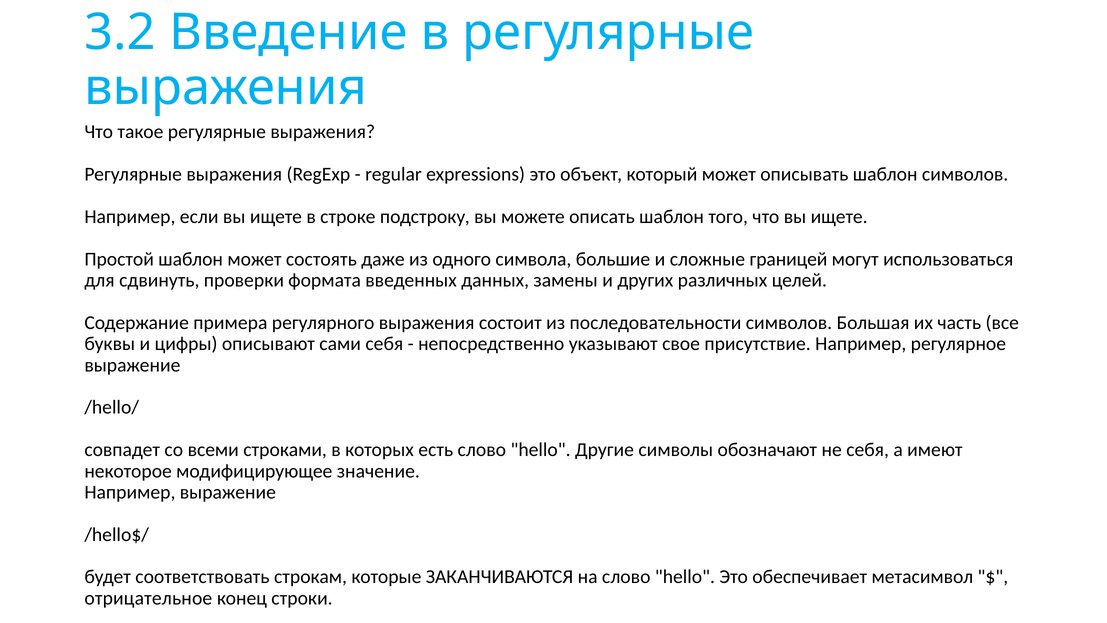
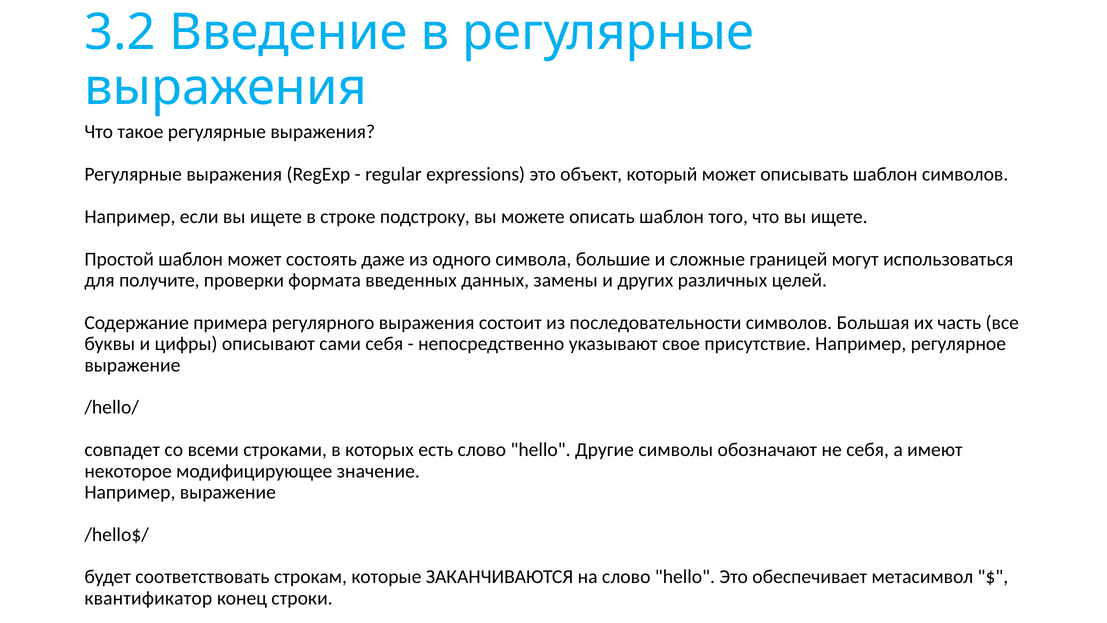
сдвинуть: сдвинуть -> получите (159, 280)
отрицательное: отрицательное -> квантификатор (148, 598)
